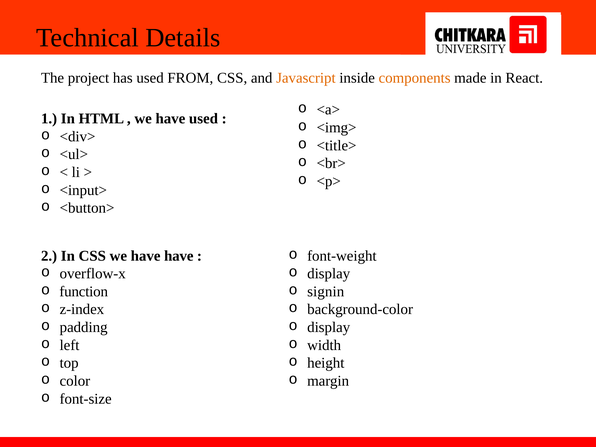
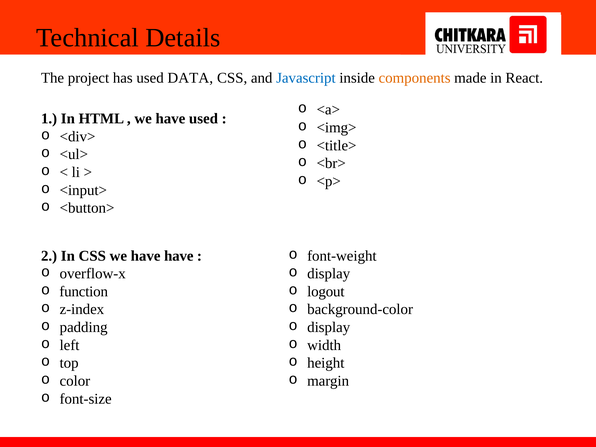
FROM: FROM -> DATA (190, 78)
Javascript colour: orange -> blue (306, 78)
signin: signin -> logout (326, 292)
